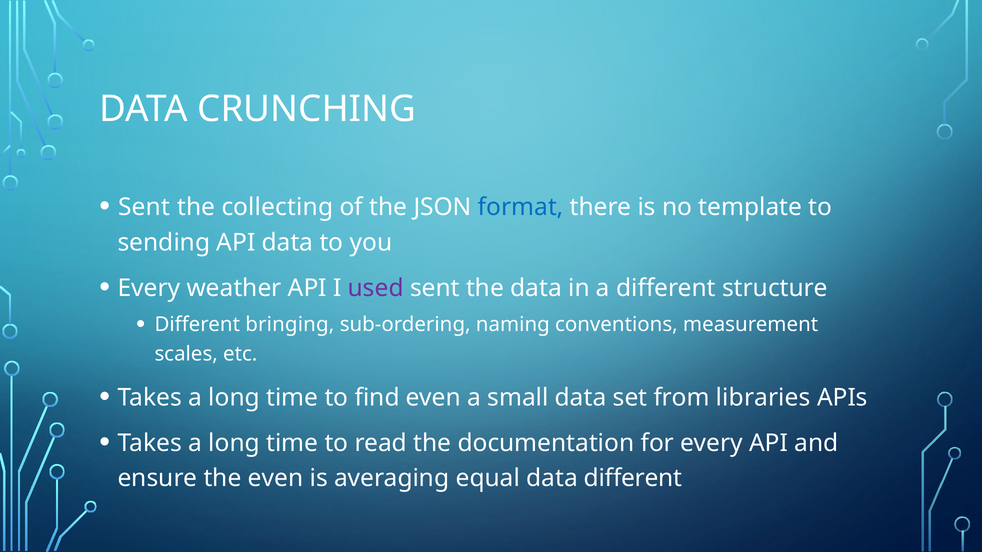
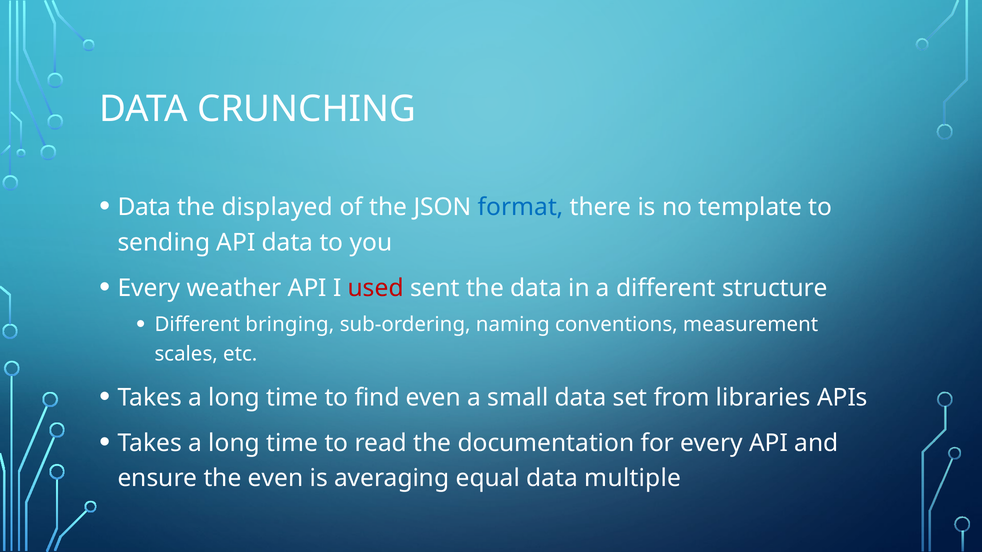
Sent: Sent -> Data (144, 207)
collecting: collecting -> displayed (277, 207)
used colour: purple -> red (376, 288)
data different: different -> multiple (633, 479)
